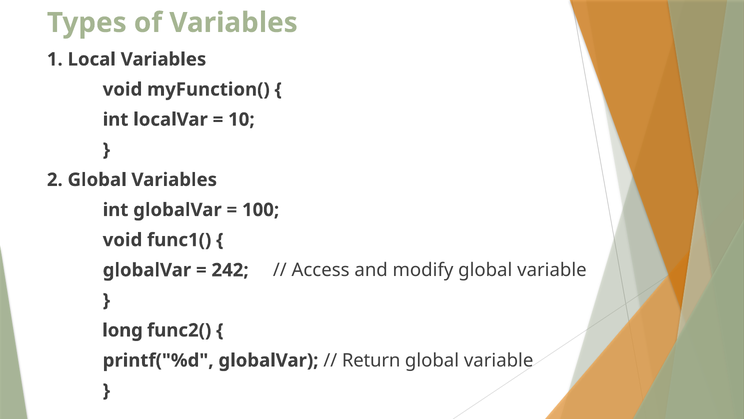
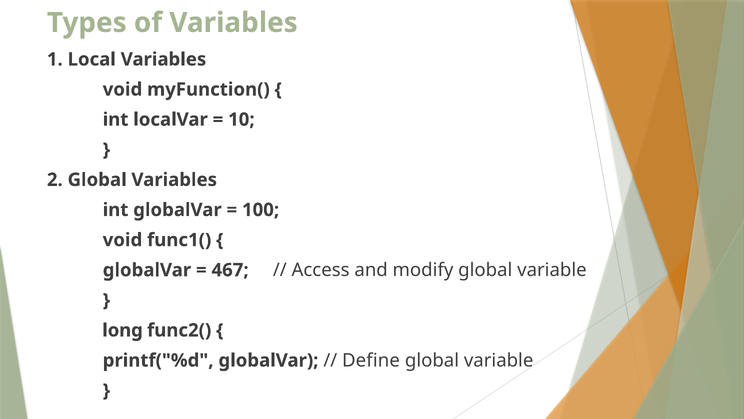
242: 242 -> 467 (230, 270)
Return: Return -> Define (371, 360)
